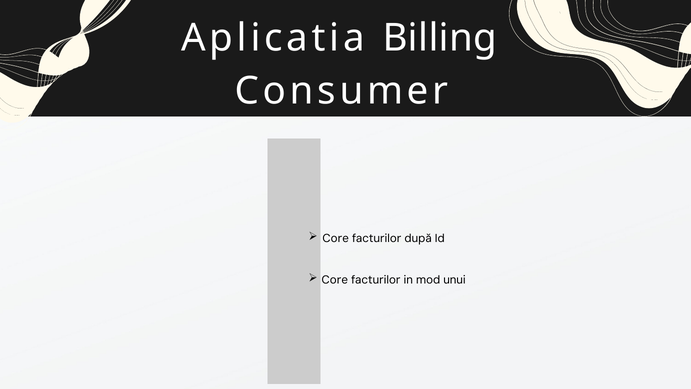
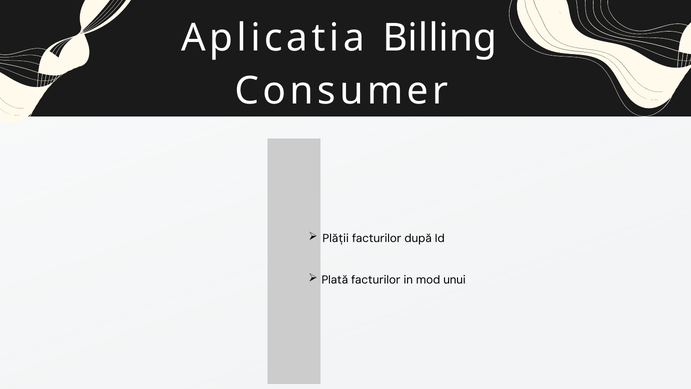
Core: Core -> Plății (336, 238)
Core: Core -> Plată (335, 280)
